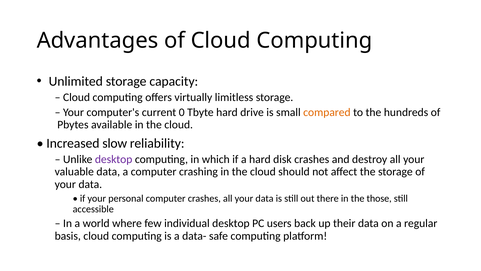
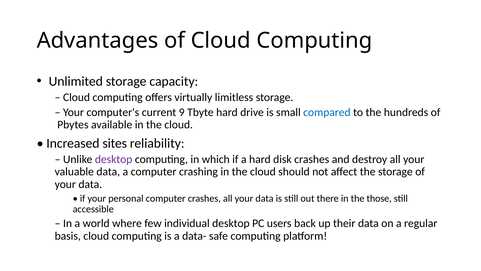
0: 0 -> 9 (182, 112)
compared colour: orange -> blue (327, 112)
slow: slow -> sites (115, 143)
